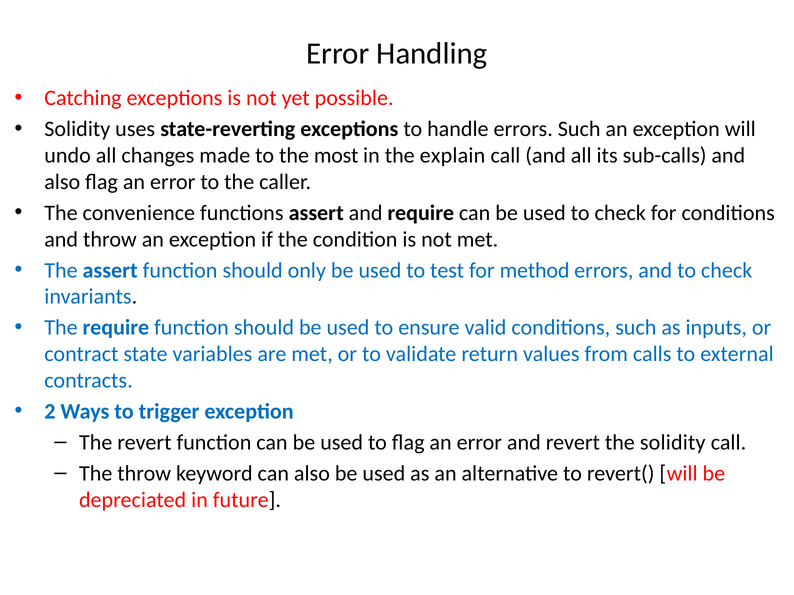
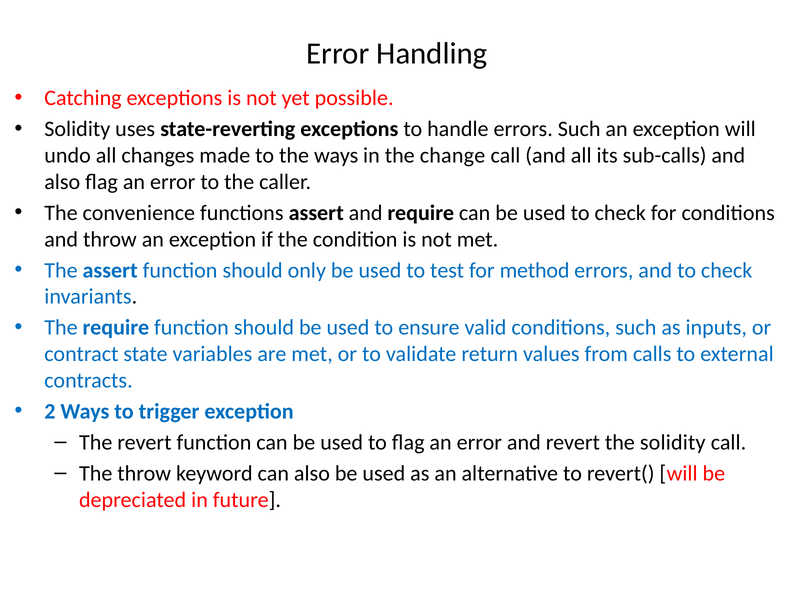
the most: most -> ways (336, 156)
explain: explain -> change (453, 156)
